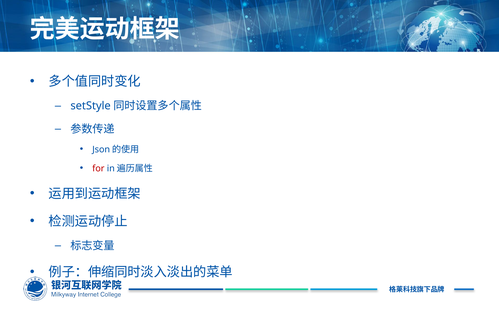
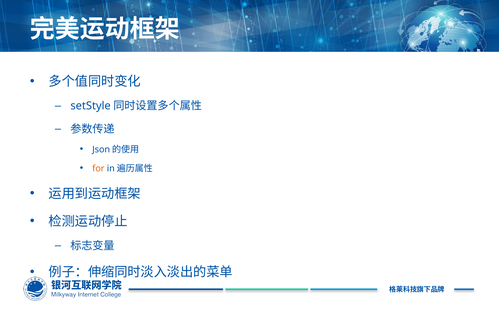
for colour: red -> orange (98, 168)
